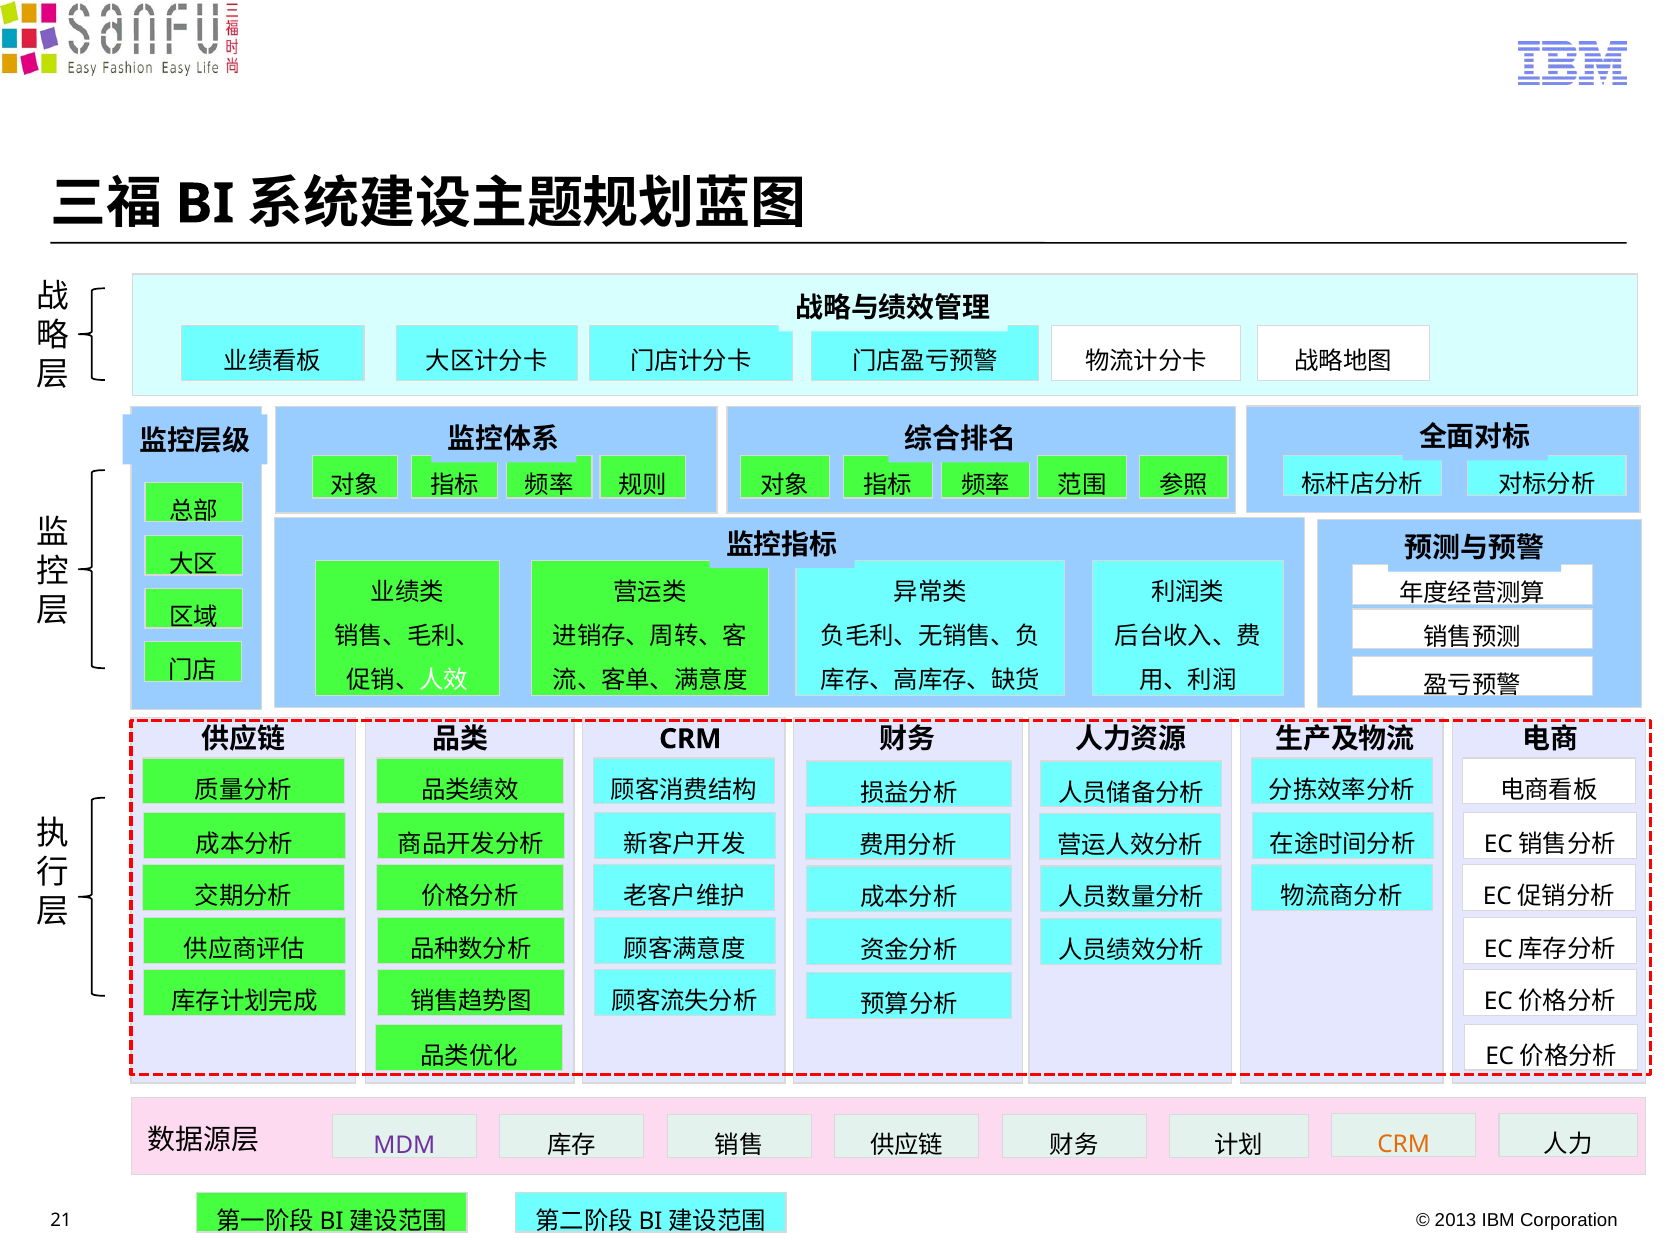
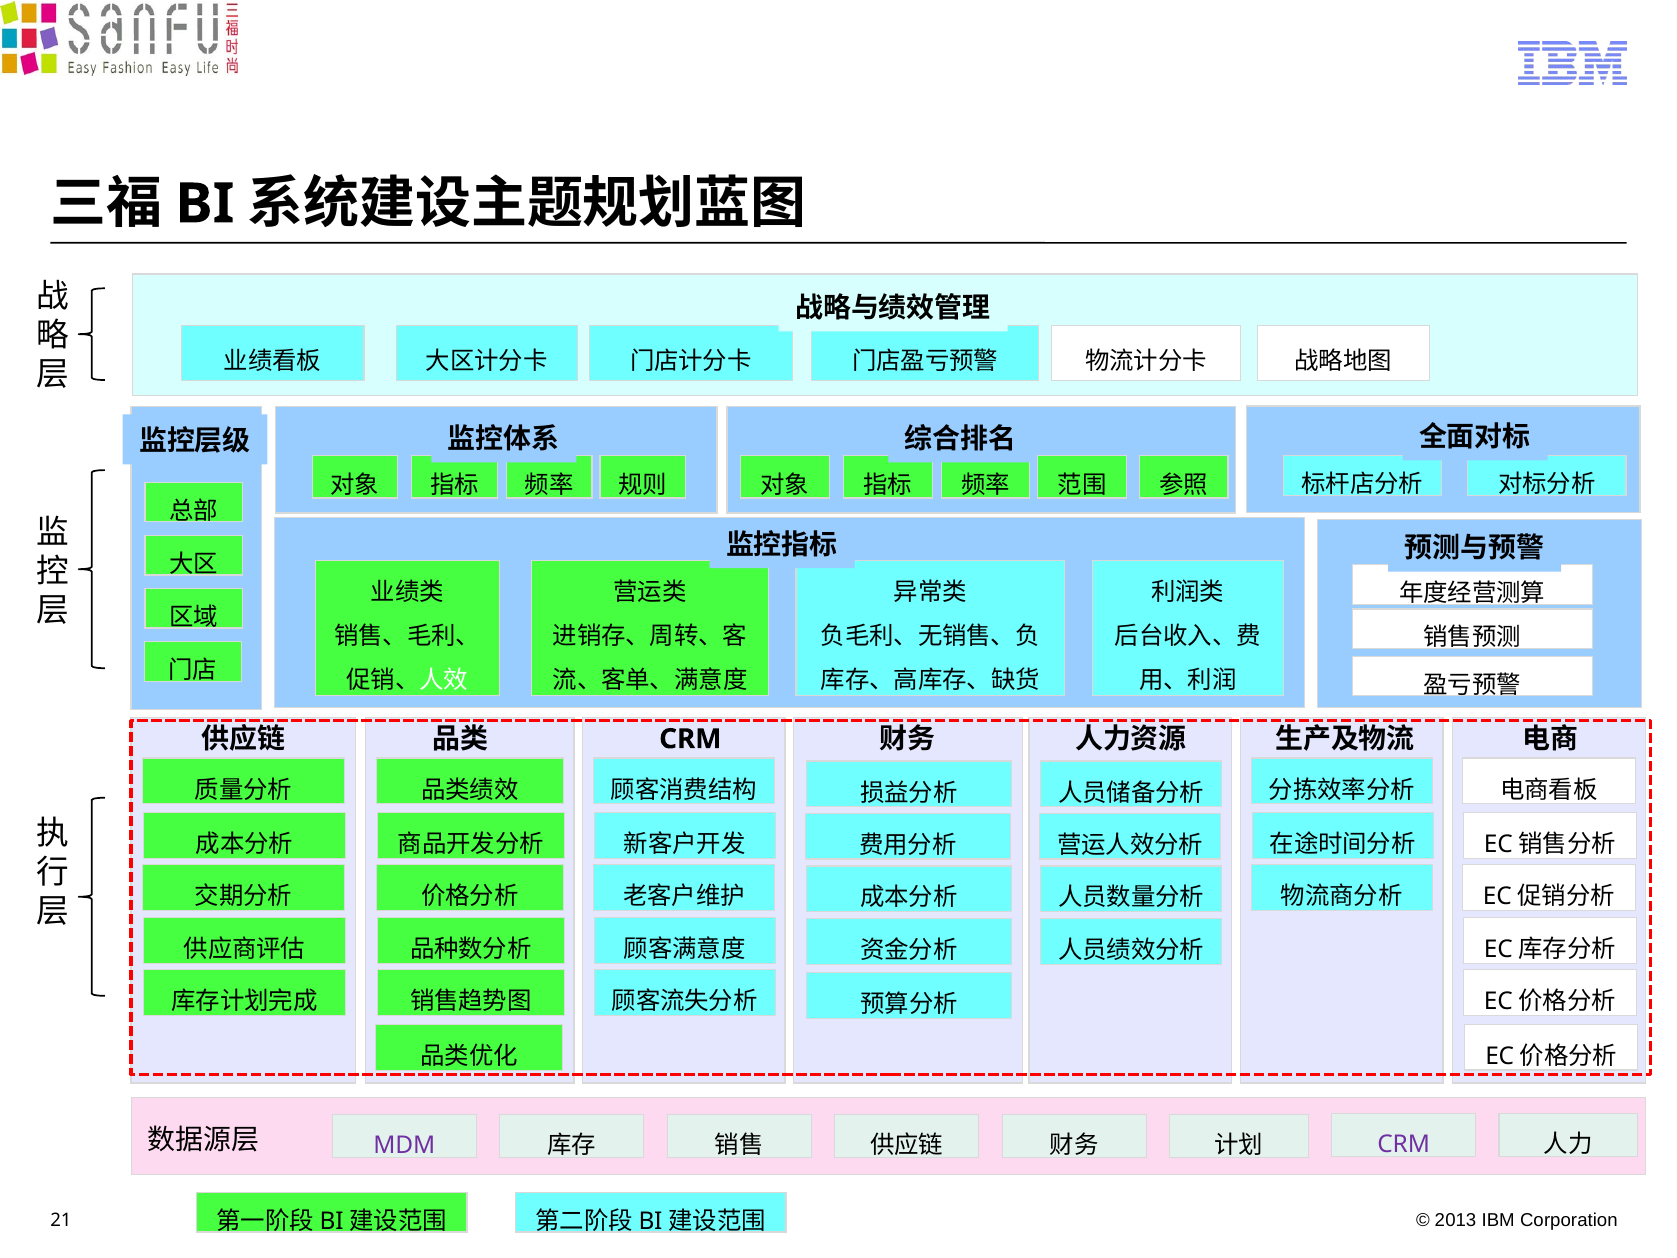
CRM colour: orange -> purple (1404, 1144)
